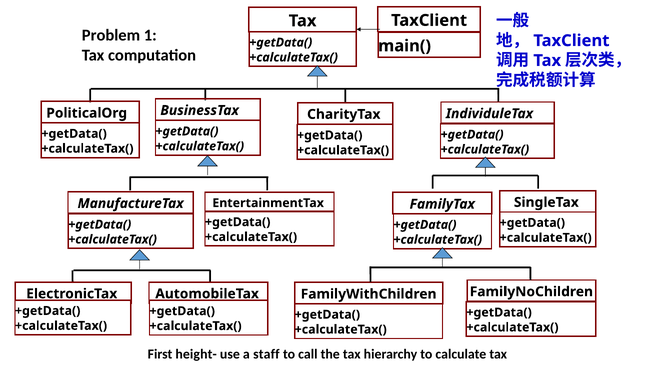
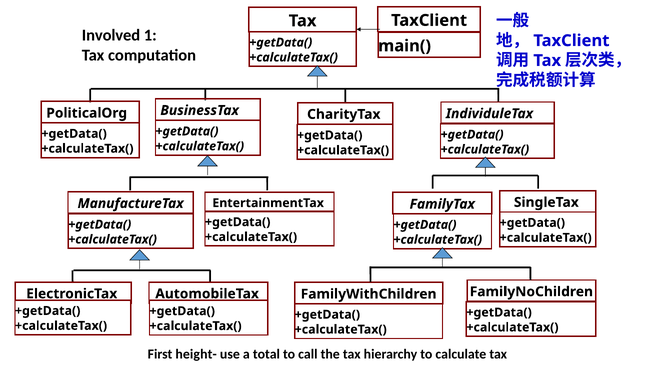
Problem: Problem -> Involved (111, 35)
staff: staff -> total (266, 354)
